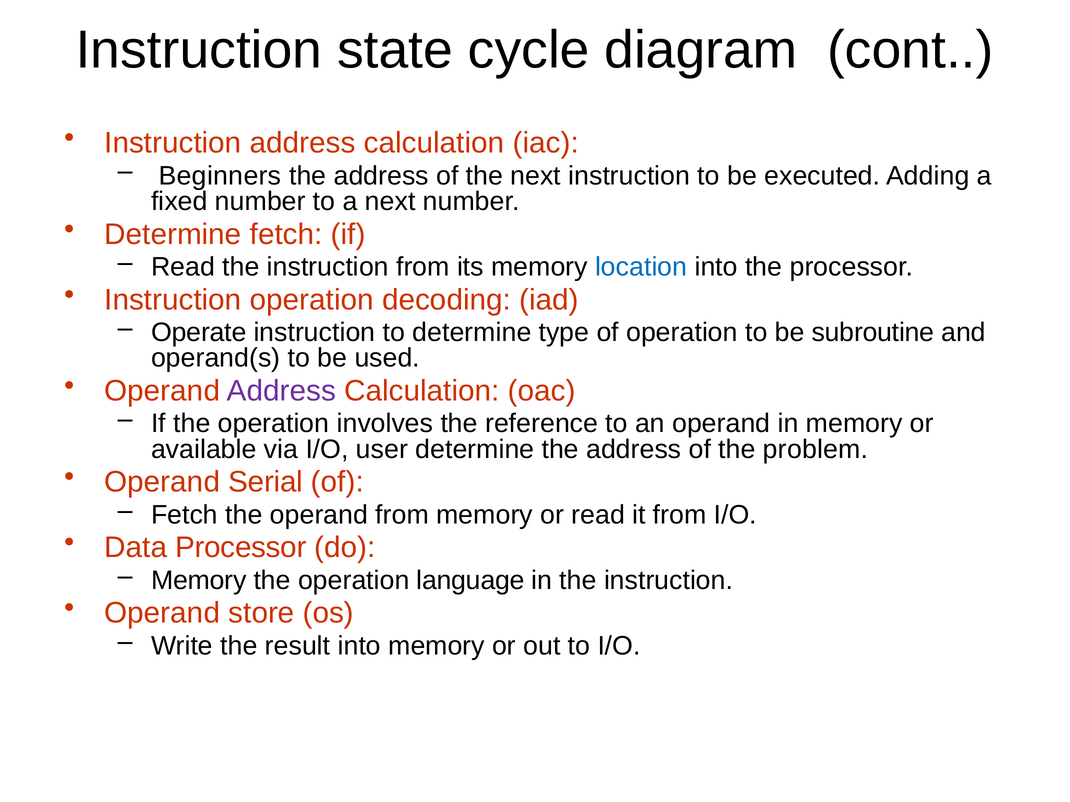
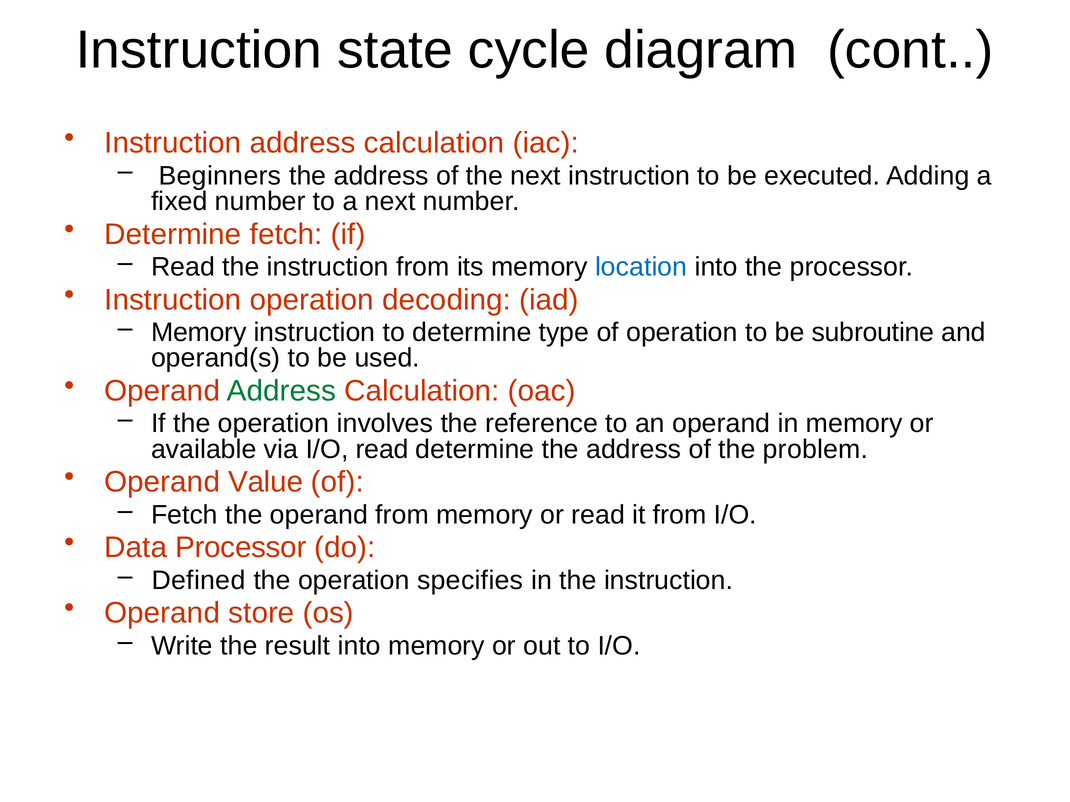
Operate: Operate -> Memory (199, 333)
Address colour: purple -> green (281, 391)
I/O user: user -> read (382, 450)
Serial: Serial -> Value (266, 482)
Memory: Memory -> Defined (198, 581)
language: language -> specifies (470, 581)
